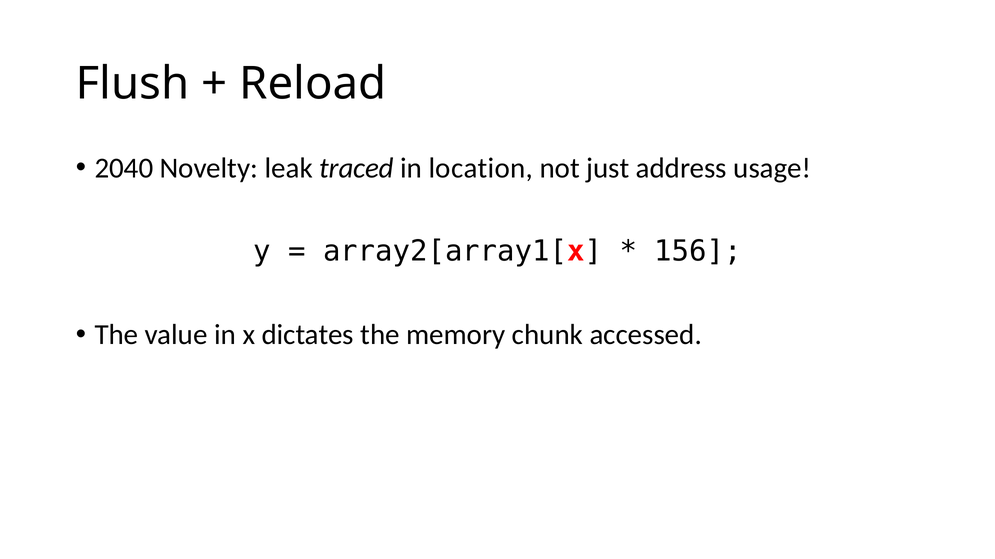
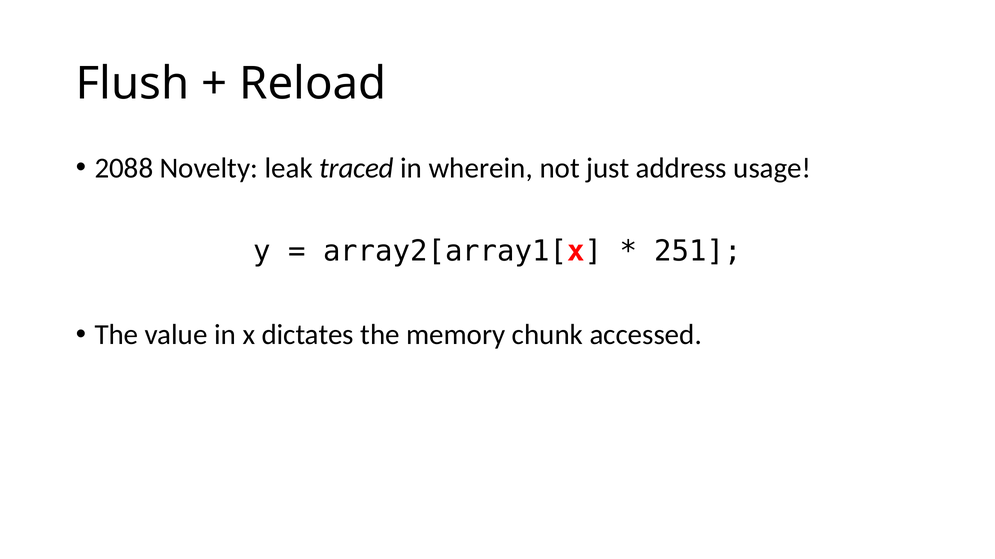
2040: 2040 -> 2088 (124, 168)
location: location -> wherein (481, 168)
156: 156 -> 251 (698, 252)
